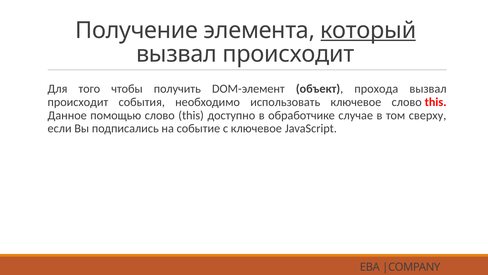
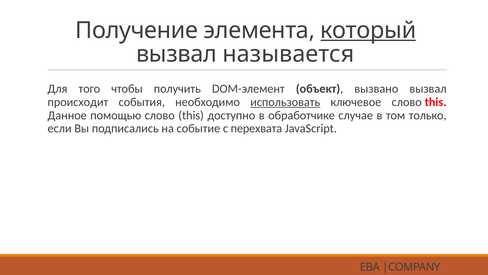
происходит: происходит -> называется (288, 54)
прохода: прохода -> вызвано (376, 89)
использовать underline: none -> present (285, 102)
сверху: сверху -> только (428, 115)
с ключевое: ключевое -> перехвата (256, 128)
